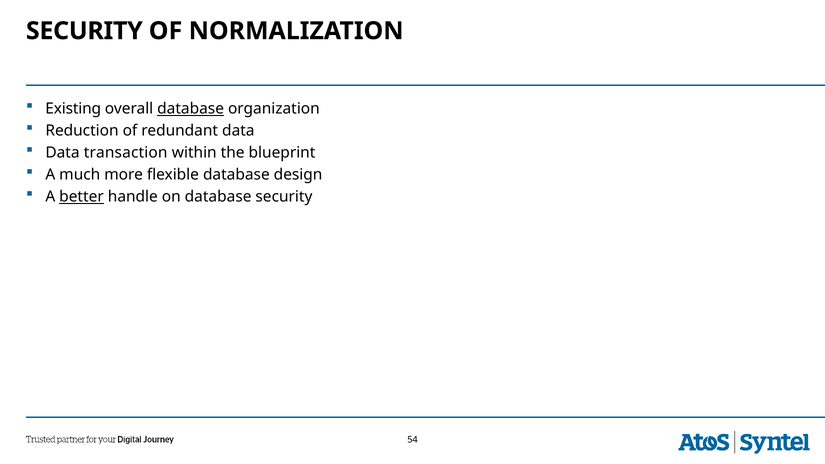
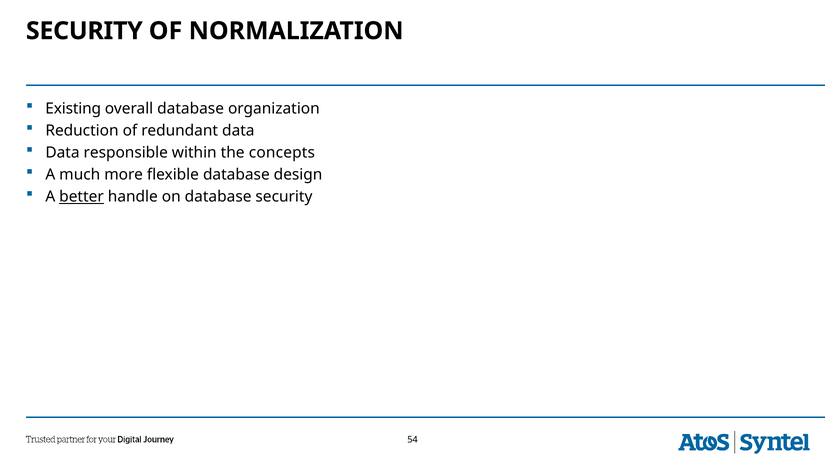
database underline: present -> none (191, 109)
transaction: transaction -> responsible (126, 153)
blueprint: blueprint -> concepts (282, 153)
